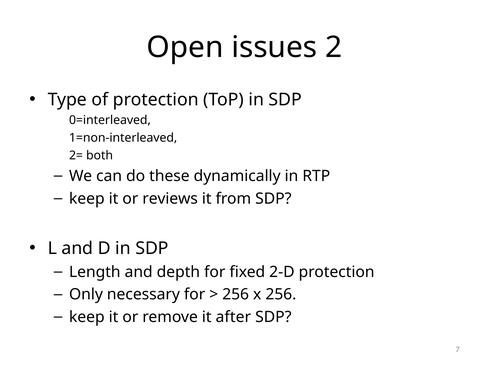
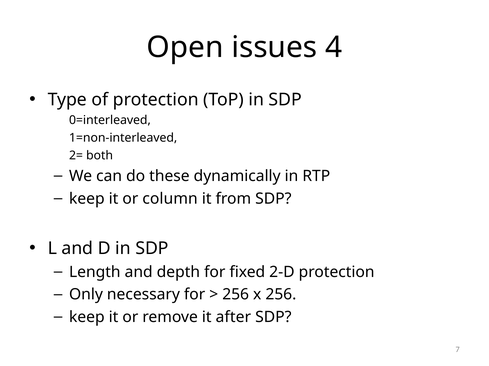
2: 2 -> 4 (334, 47)
reviews: reviews -> column (170, 199)
